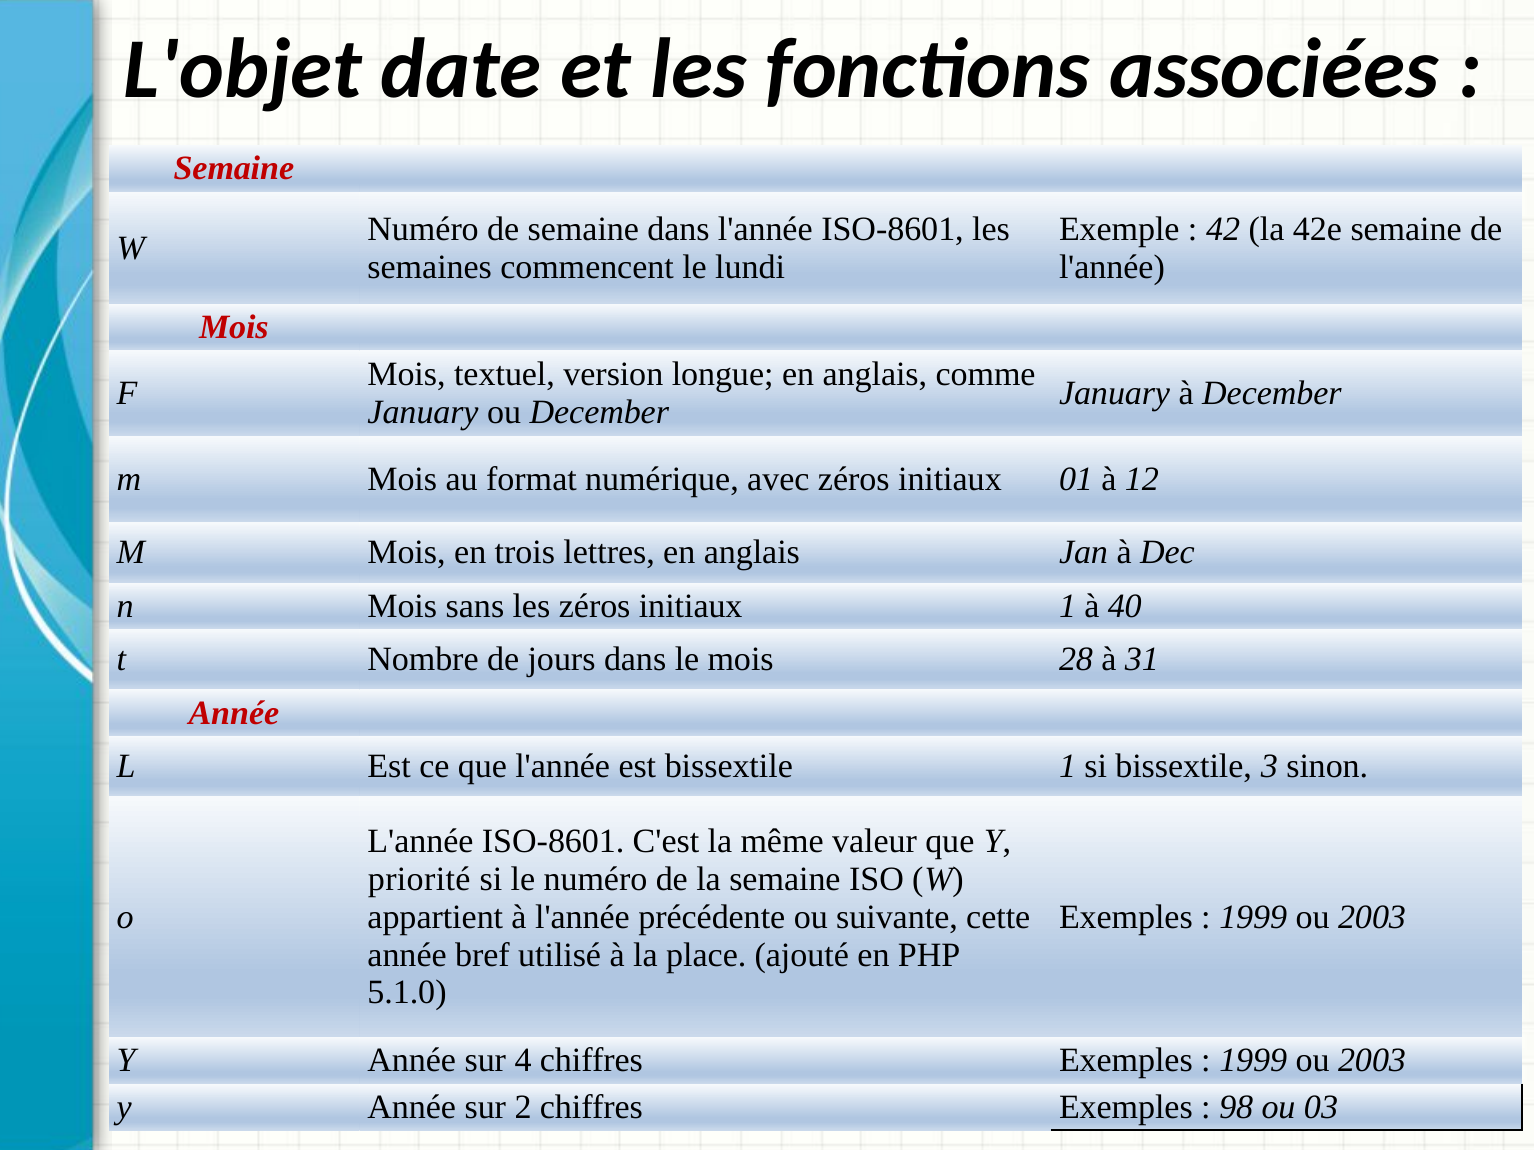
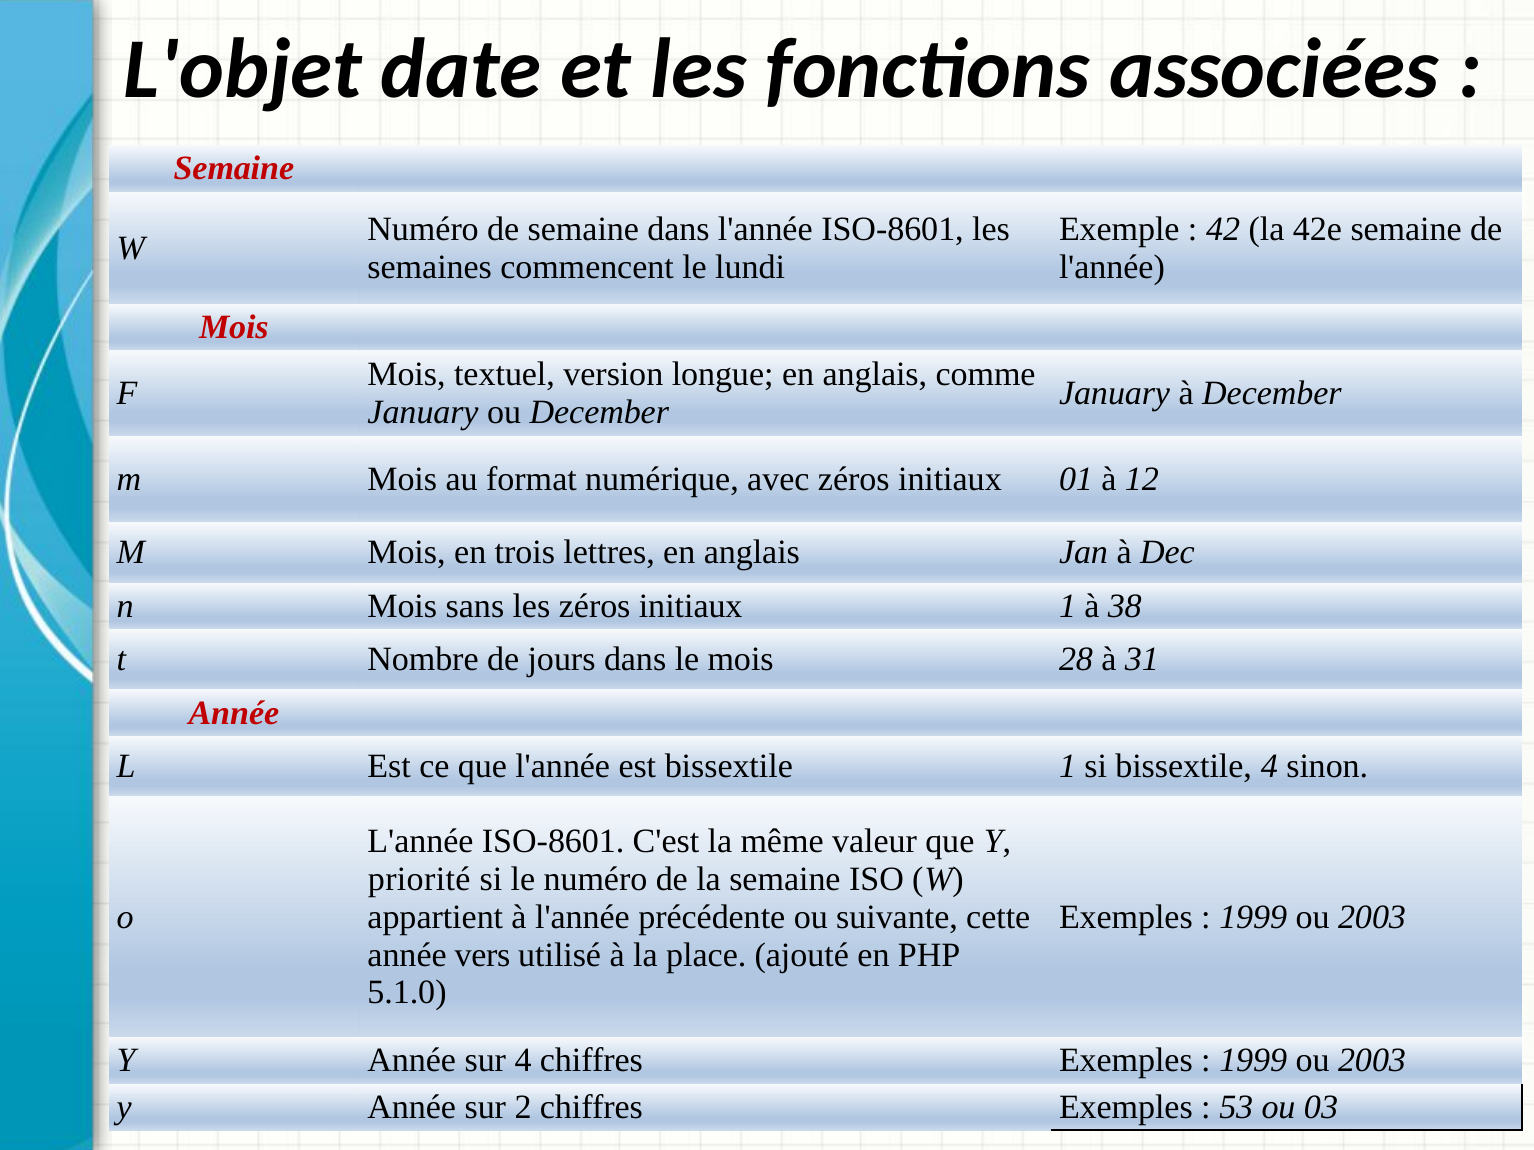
40: 40 -> 38 (1125, 606)
bissextile 3: 3 -> 4 (1269, 767)
bref: bref -> vers (483, 955)
98: 98 -> 53 (1236, 1107)
